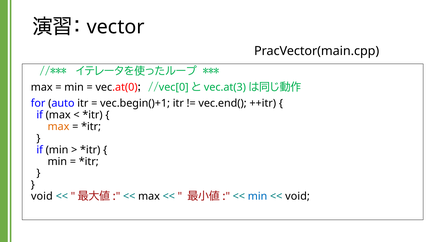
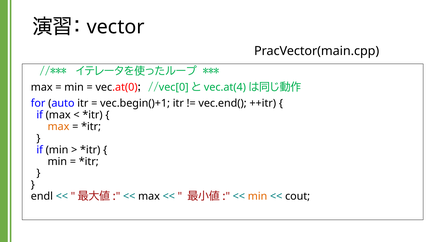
vec.at(3: vec.at(3 -> vec.at(4 (225, 87)
void: void -> endl (42, 196)
min colour: blue -> orange (258, 196)
void: void -> cout (298, 196)
